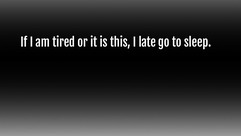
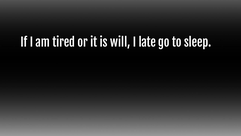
this: this -> will (120, 43)
